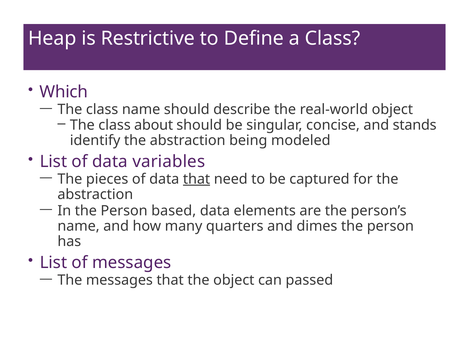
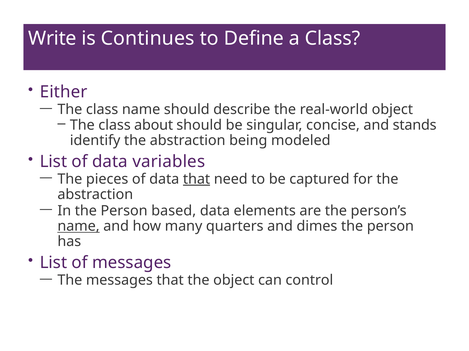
Heap: Heap -> Write (52, 38)
Restrictive: Restrictive -> Continues (148, 38)
Which: Which -> Either (64, 92)
name underline: none -> present (79, 227)
passed: passed -> control (309, 281)
